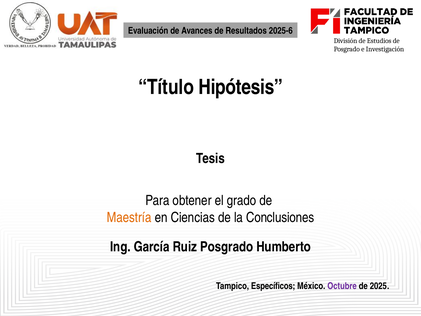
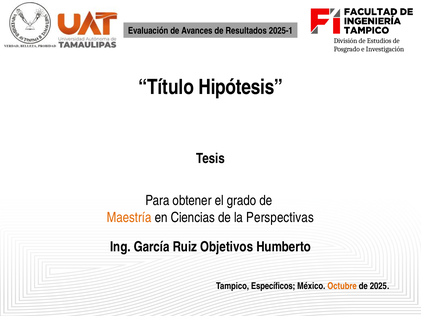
2025-6: 2025-6 -> 2025-1 (281, 31)
Conclusiones: Conclusiones -> Perspectivas (280, 217)
Ruiz Posgrado: Posgrado -> Objetivos (227, 247)
Octubre colour: purple -> orange (342, 286)
